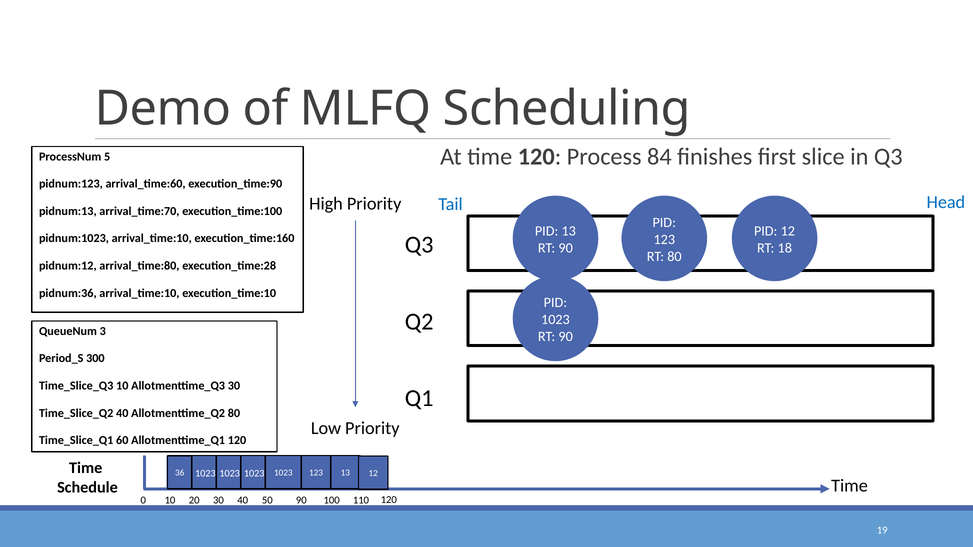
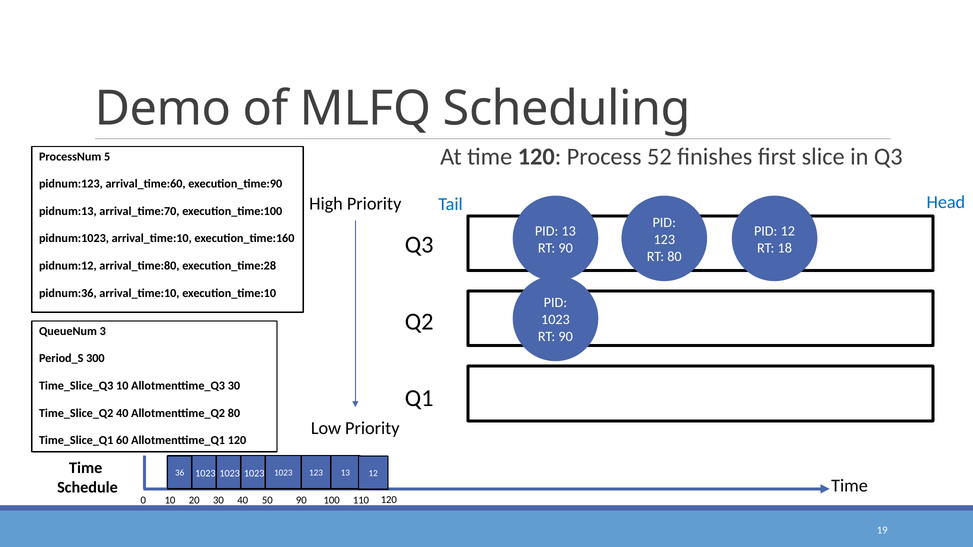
84: 84 -> 52 (659, 157)
